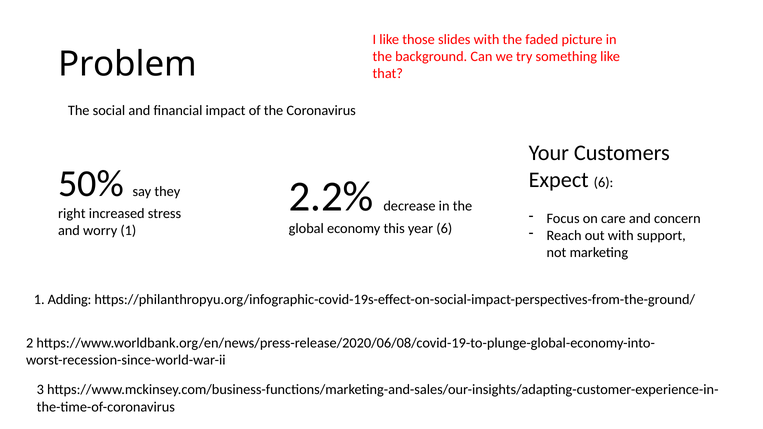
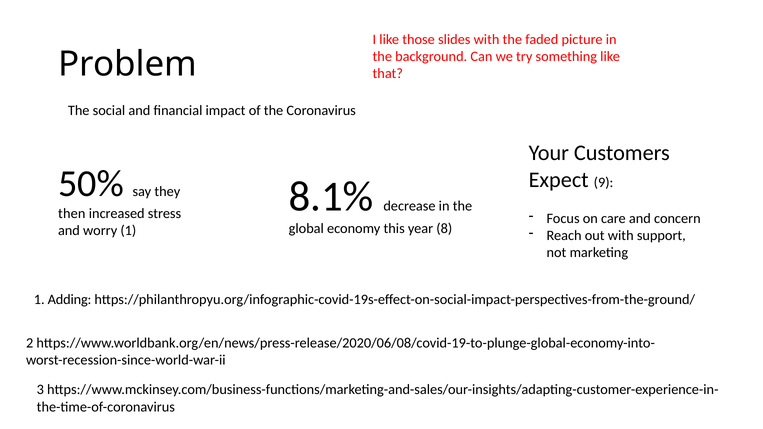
Expect 6: 6 -> 9 (604, 183)
2.2%: 2.2% -> 8.1% (331, 196)
right: right -> then (72, 213)
year 6: 6 -> 8 (444, 229)
